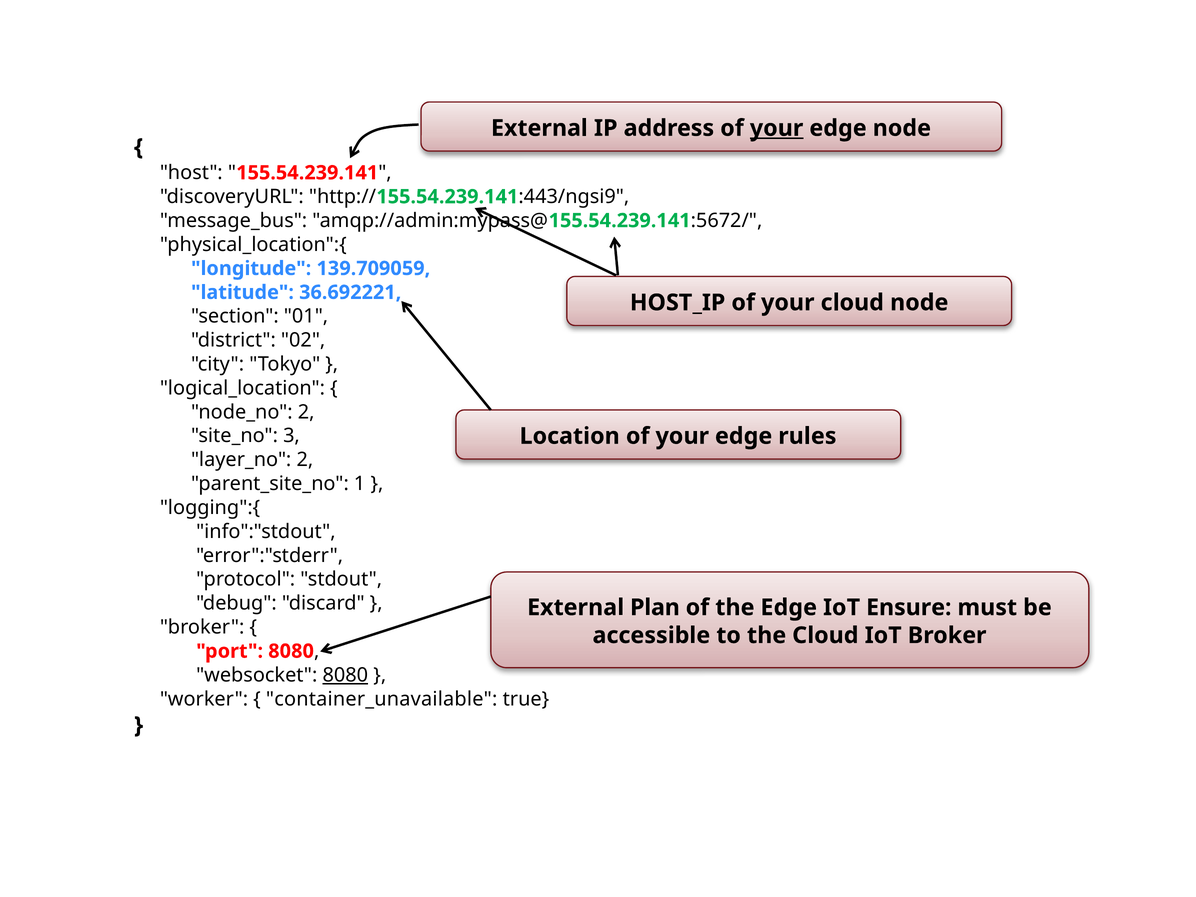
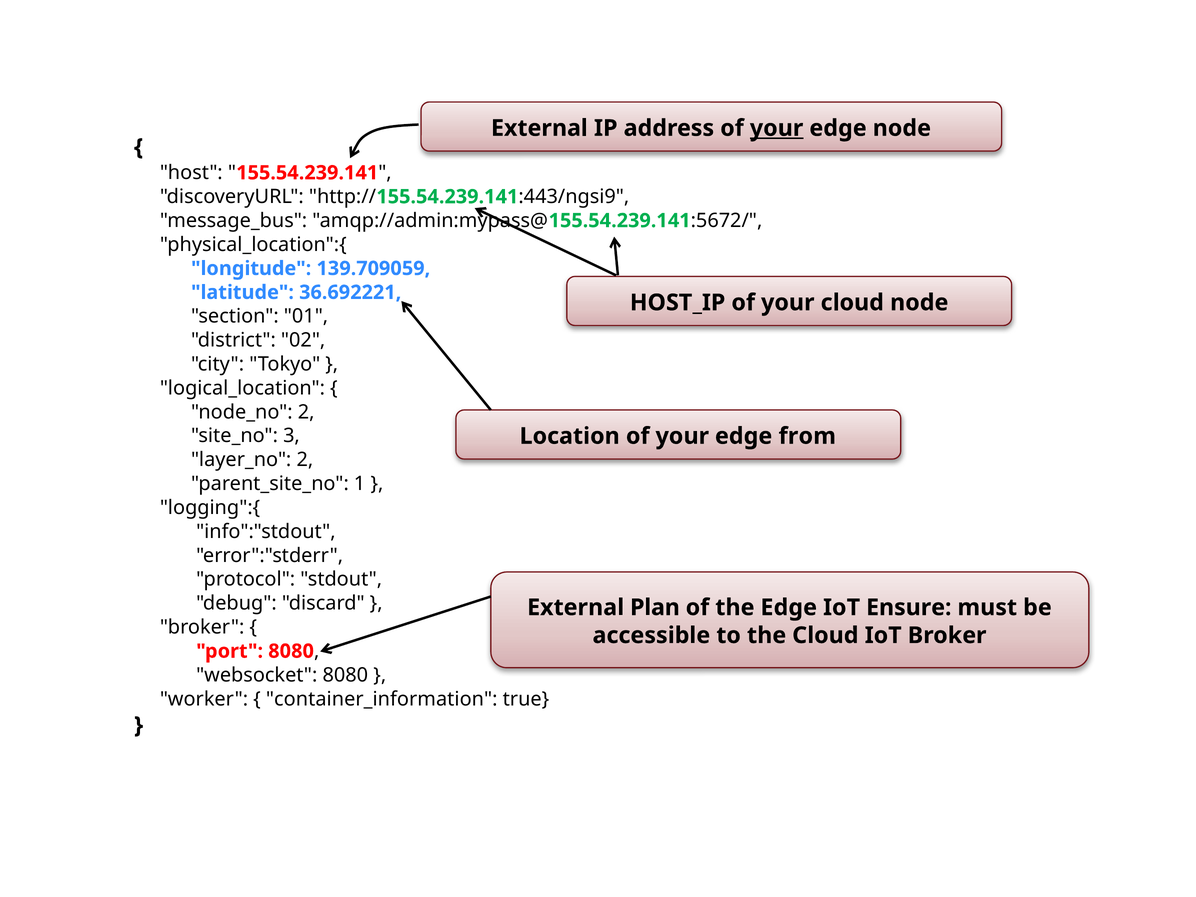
rules: rules -> from (807, 436)
8080 underline: present -> none (345, 675)
container_unavailable: container_unavailable -> container_information (382, 699)
